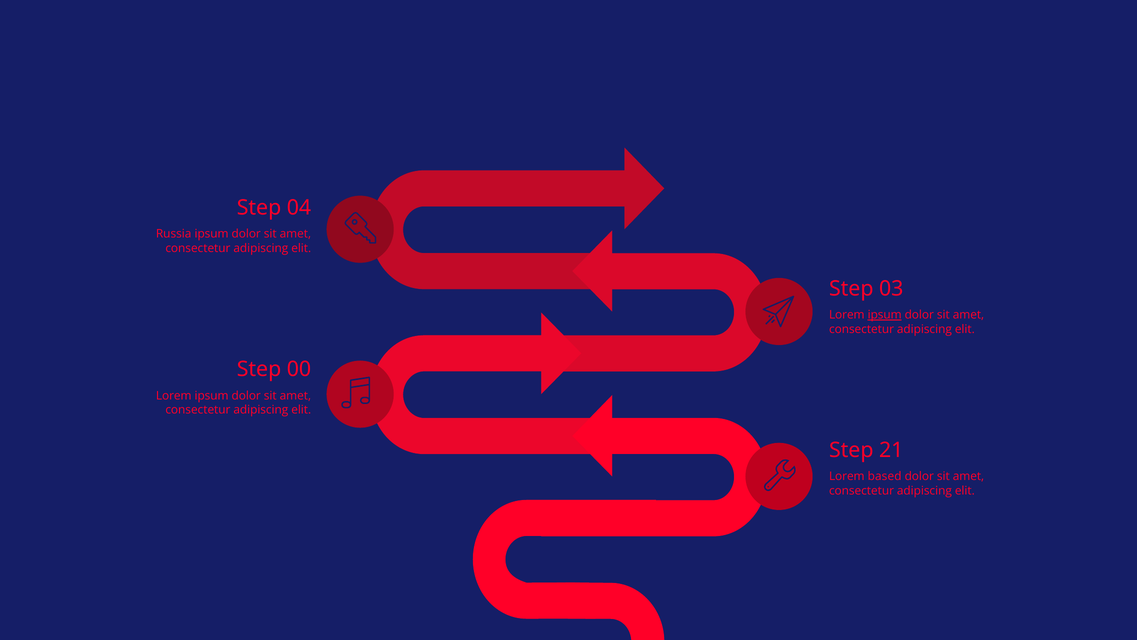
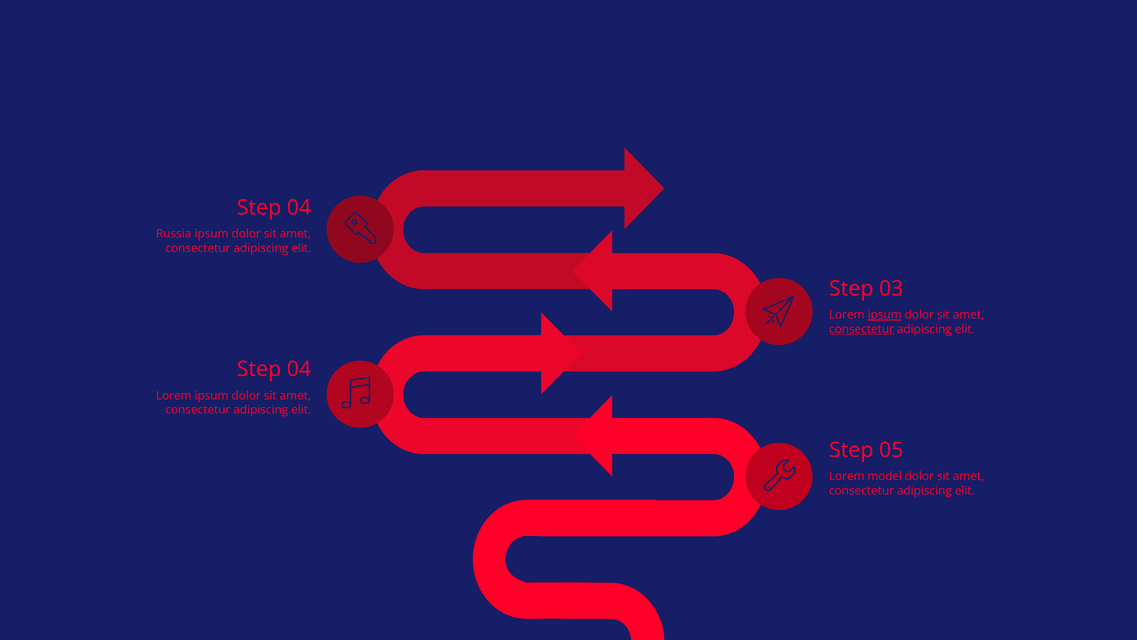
consectetur underline: none -> present (861, 329)
00: 00 -> 04 (299, 369)
21: 21 -> 05 (891, 450)
based: based -> model (885, 476)
